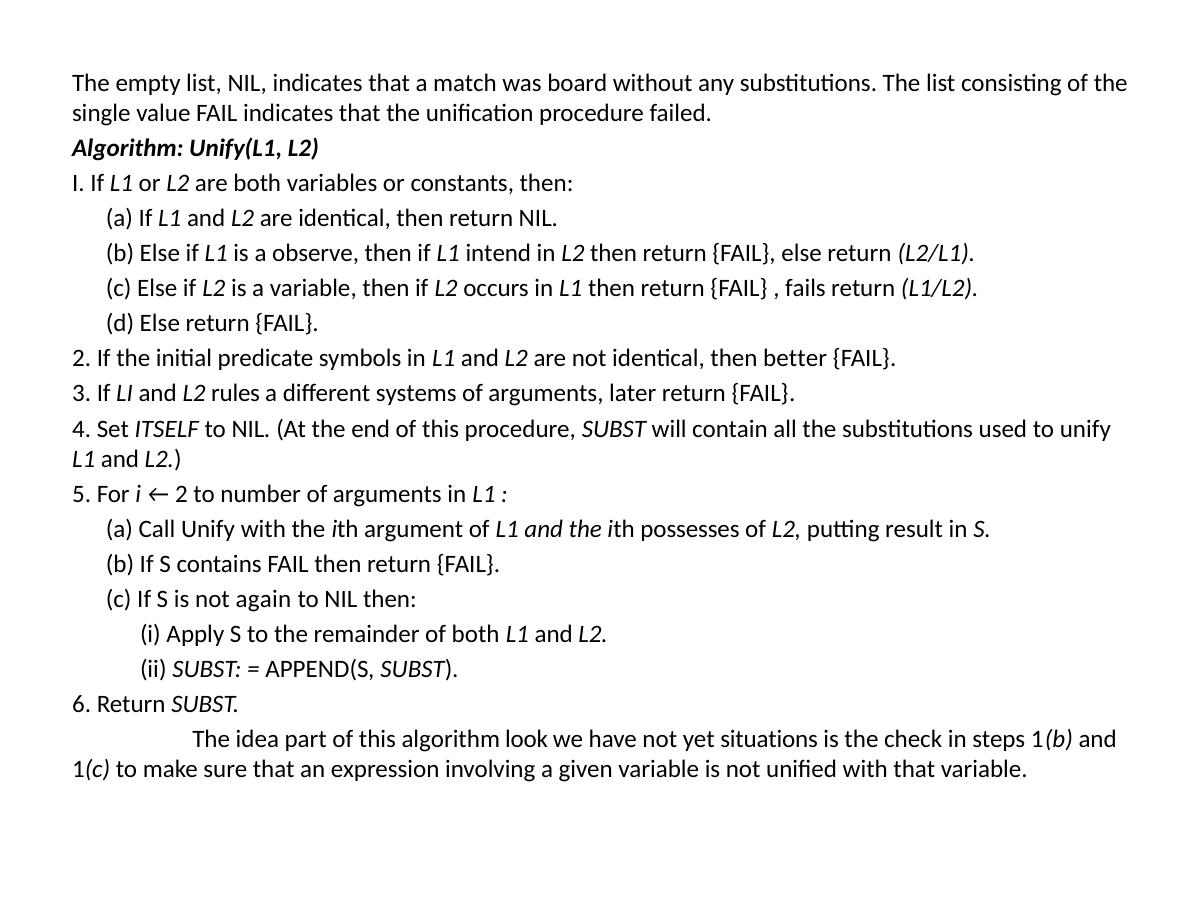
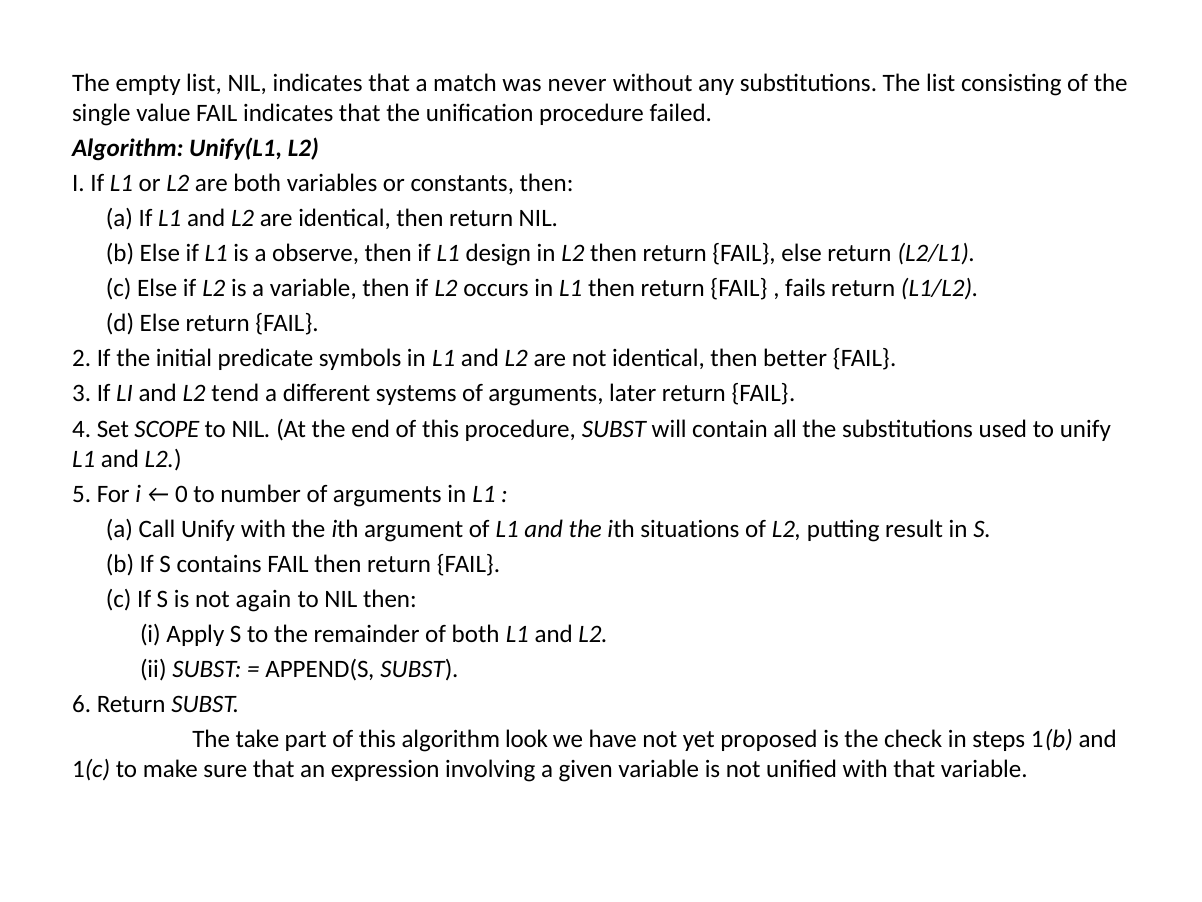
board: board -> never (577, 83)
intend: intend -> design (498, 253)
rules: rules -> tend (235, 393)
ITSELF: ITSELF -> SCOPE (167, 429)
2: 2 -> 0 (181, 494)
possesses: possesses -> situations (690, 529)
idea: idea -> take (257, 739)
situations: situations -> proposed (769, 739)
